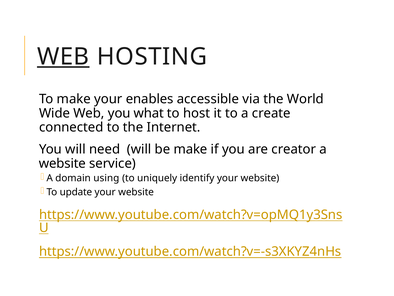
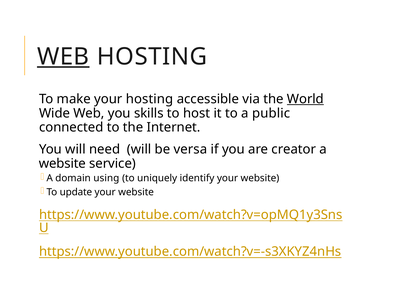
your enables: enables -> hosting (150, 99)
World underline: none -> present (305, 99)
what: what -> skills (149, 113)
create: create -> public (271, 113)
be make: make -> versa (190, 149)
